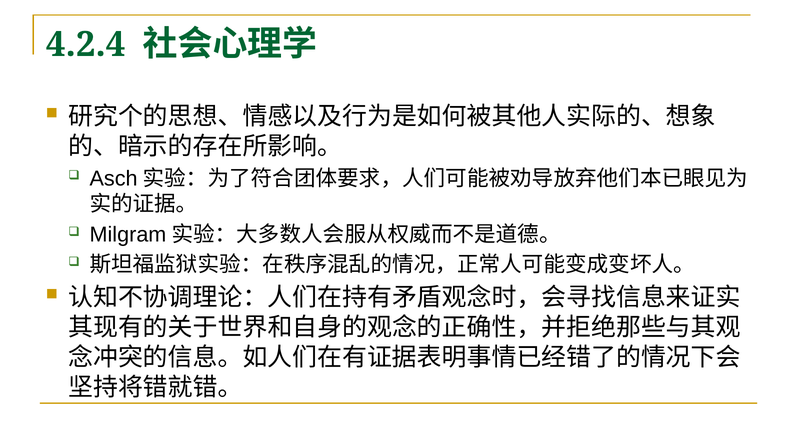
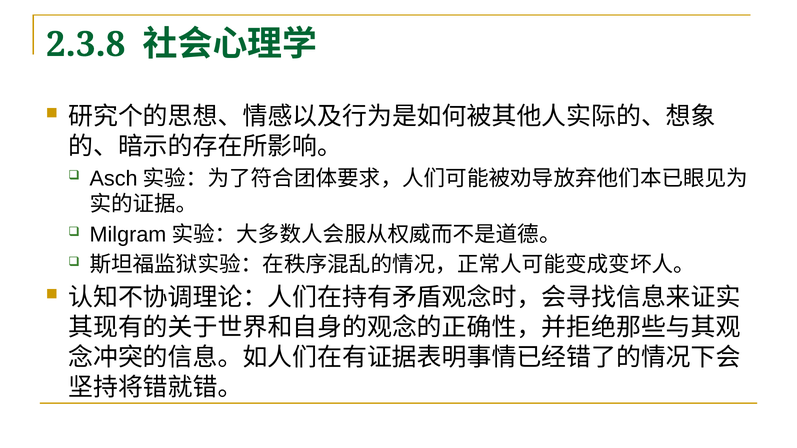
4.2.4: 4.2.4 -> 2.3.8 (86, 45)
